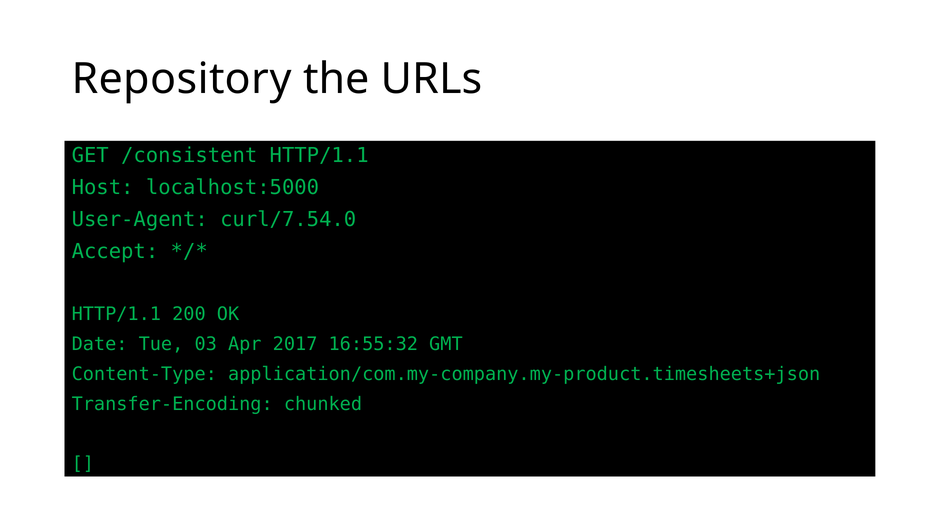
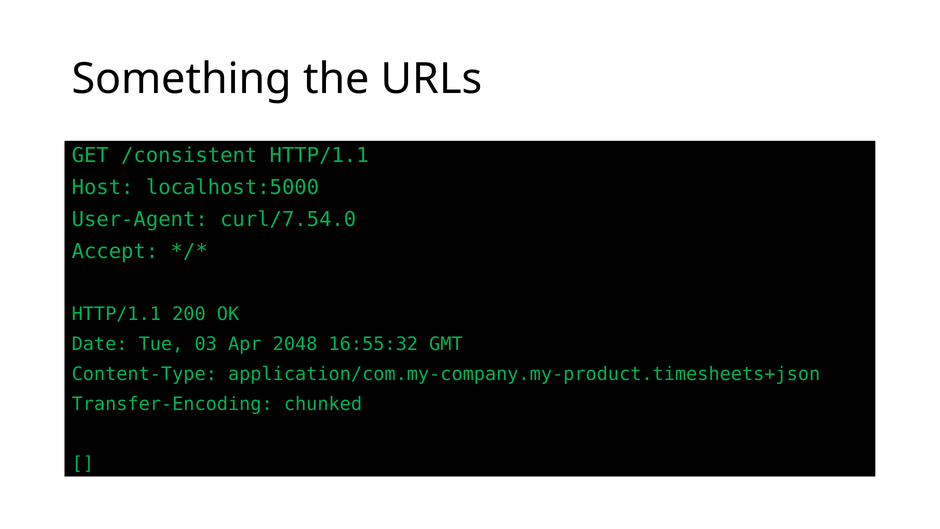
Repository: Repository -> Something (182, 79)
2017: 2017 -> 2048 (295, 344)
